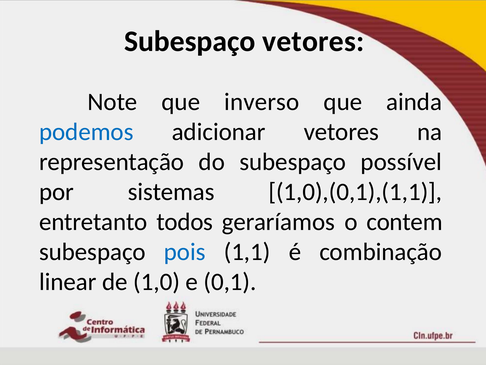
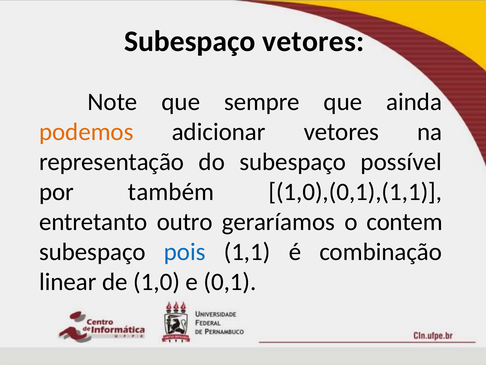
inverso: inverso -> sempre (262, 102)
podemos colour: blue -> orange (86, 132)
sistemas: sistemas -> também (171, 192)
todos: todos -> outro (185, 222)
